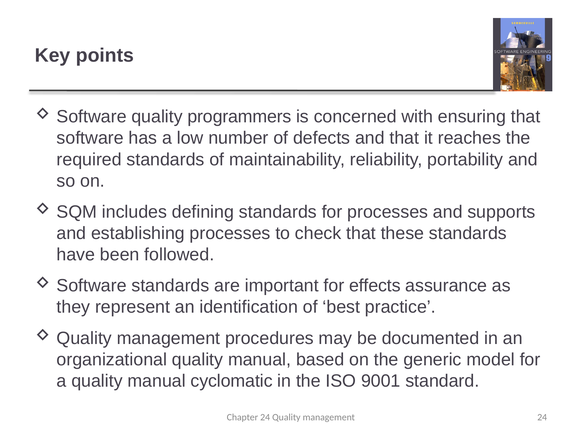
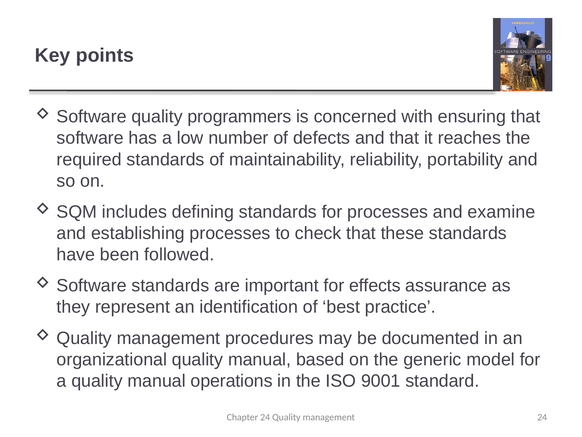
supports: supports -> examine (501, 212)
cyclomatic: cyclomatic -> operations (232, 380)
